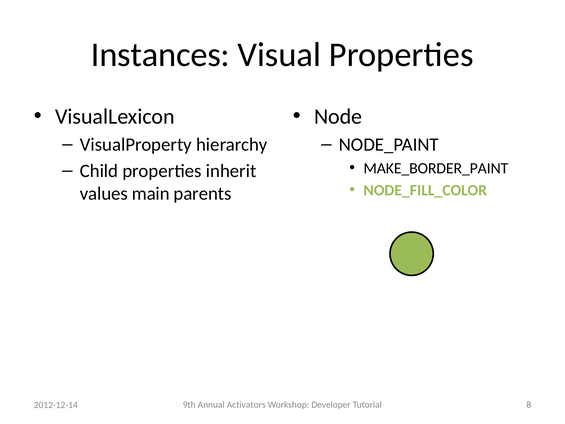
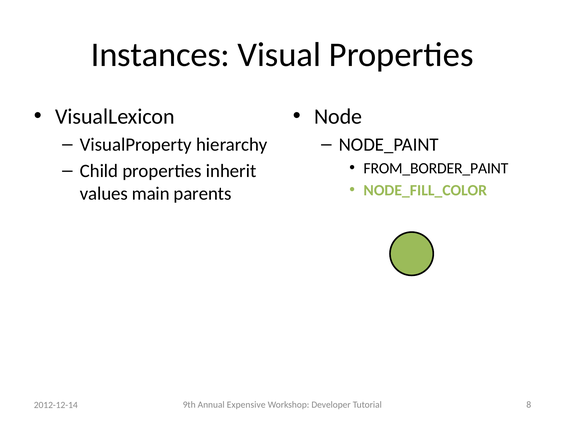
MAKE_BORDER_PAINT: MAKE_BORDER_PAINT -> FROM_BORDER_PAINT (436, 168)
Activators: Activators -> Expensive (246, 405)
